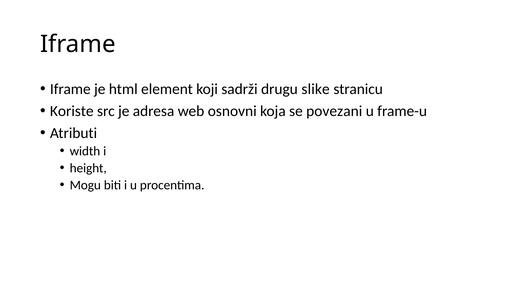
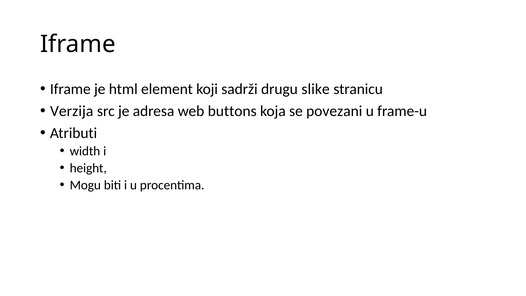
Koriste: Koriste -> Verzija (72, 111)
osnovni: osnovni -> buttons (232, 111)
